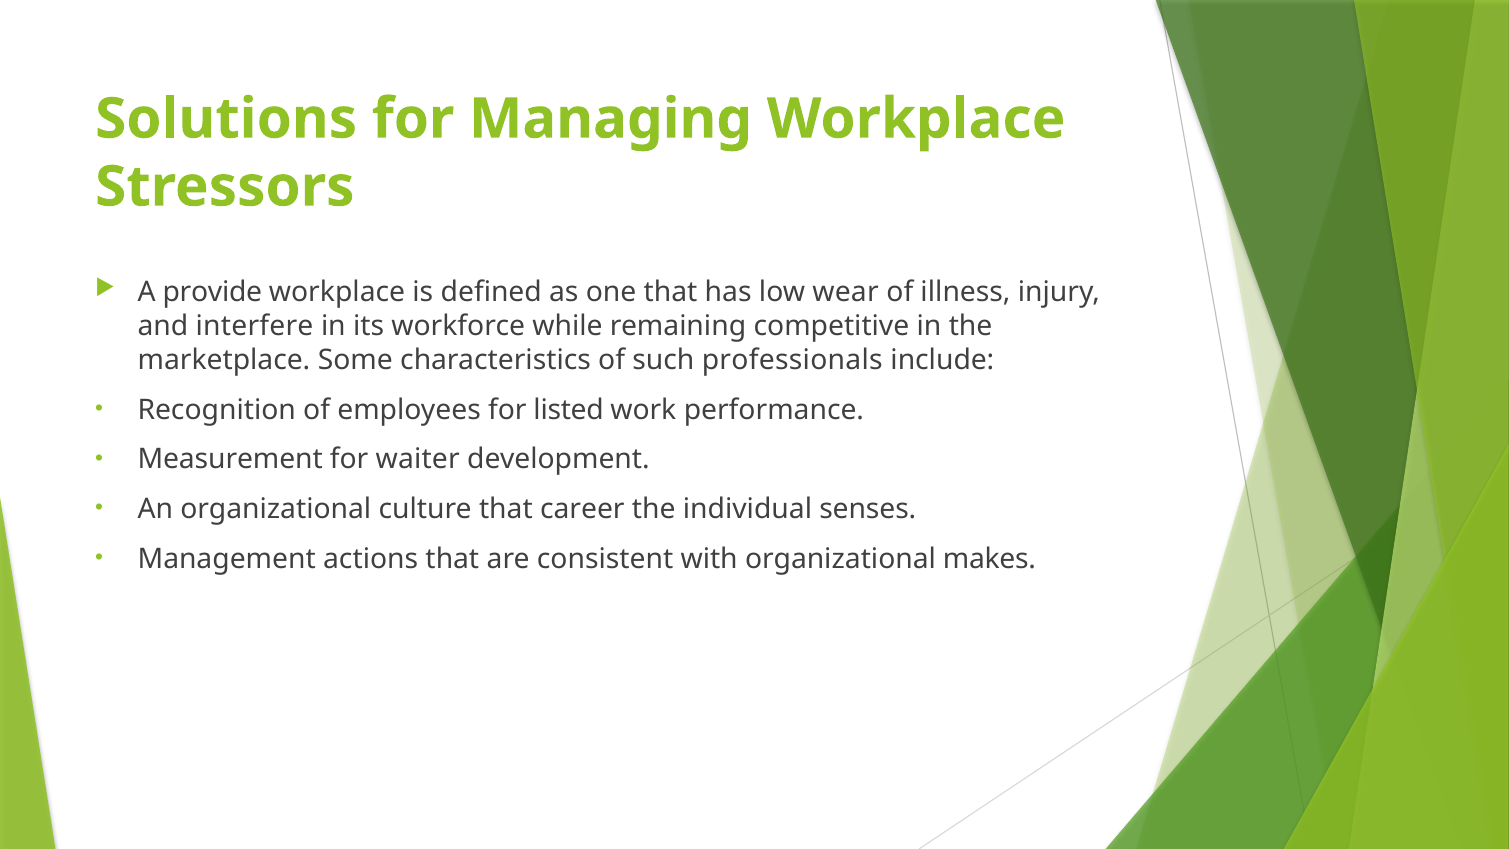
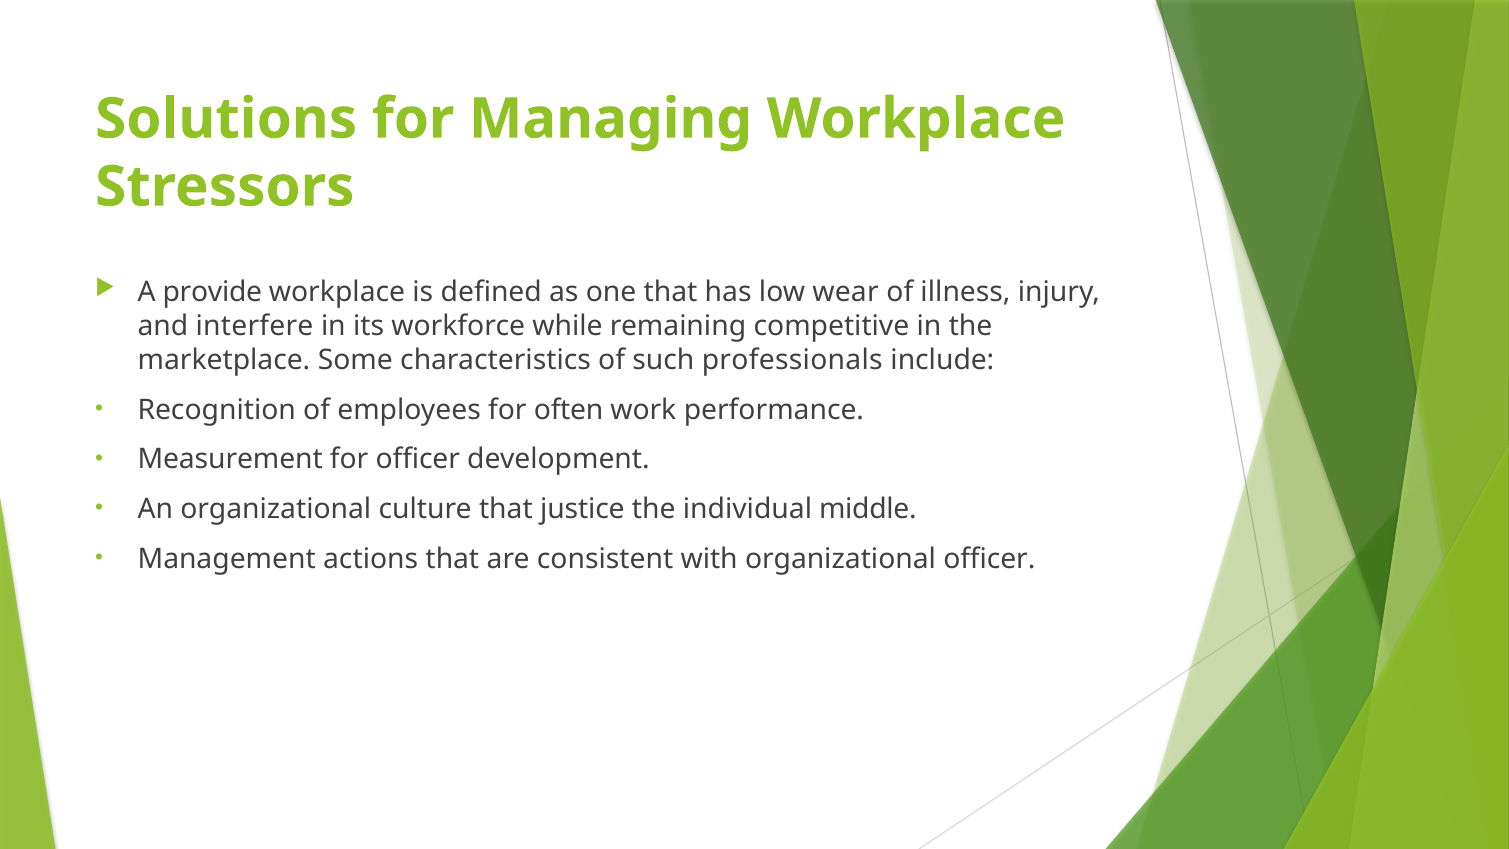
listed: listed -> often (569, 410)
for waiter: waiter -> officer (418, 459)
career: career -> justice (582, 509)
senses: senses -> middle (868, 509)
organizational makes: makes -> officer (989, 559)
